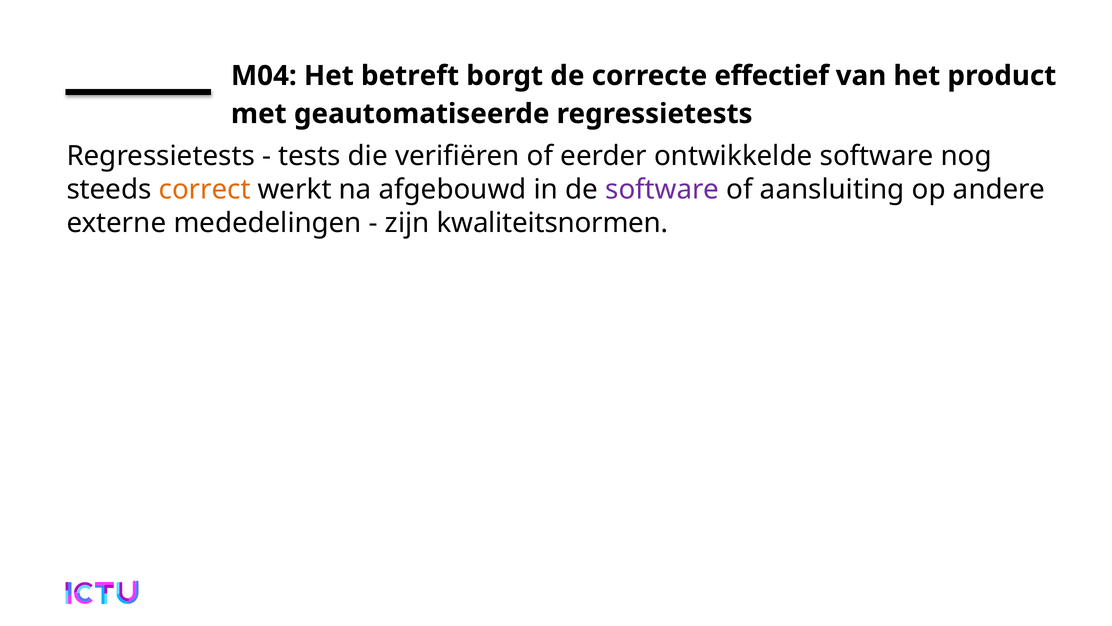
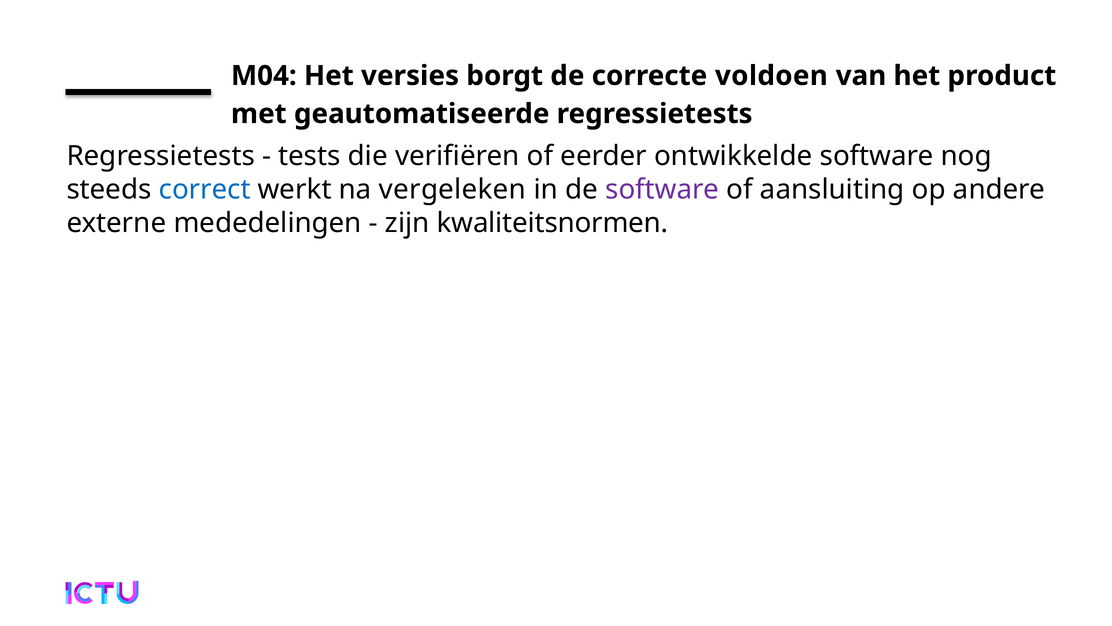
betreft: betreft -> versies (410, 76)
effectief: effectief -> voldoen (771, 76)
correct colour: orange -> blue (205, 190)
afgebouwd: afgebouwd -> vergeleken (452, 190)
